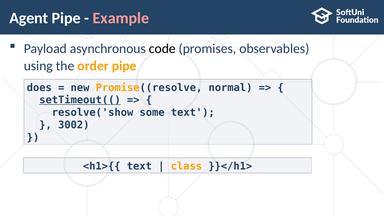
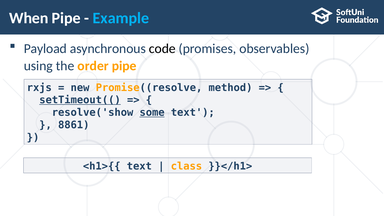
Agent: Agent -> When (29, 18)
Example colour: pink -> light blue (121, 18)
does: does -> rxjs (39, 88)
normal: normal -> method (230, 88)
some underline: none -> present (152, 113)
3002: 3002 -> 8861 (74, 125)
